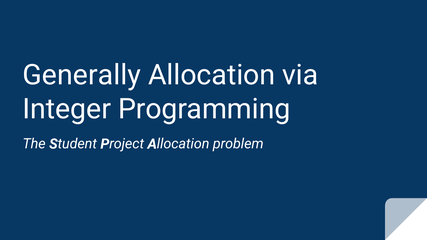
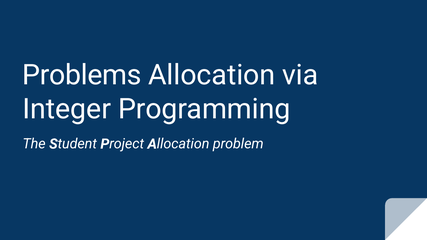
Generally: Generally -> Problems (82, 75)
